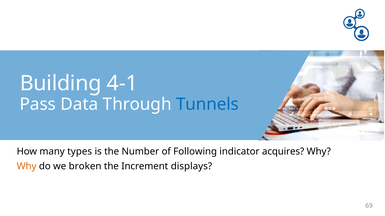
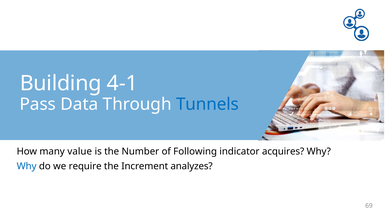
types: types -> value (80, 152)
Why colour: orange -> blue (27, 167)
broken: broken -> require (85, 167)
displays: displays -> analyzes (192, 167)
